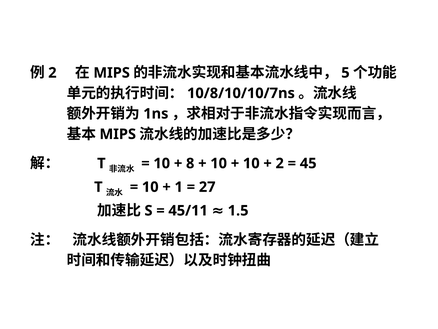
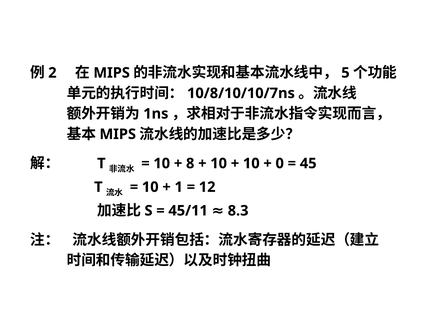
2: 2 -> 0 (280, 163)
27: 27 -> 12 (207, 187)
1.5: 1.5 -> 8.3 (238, 210)
